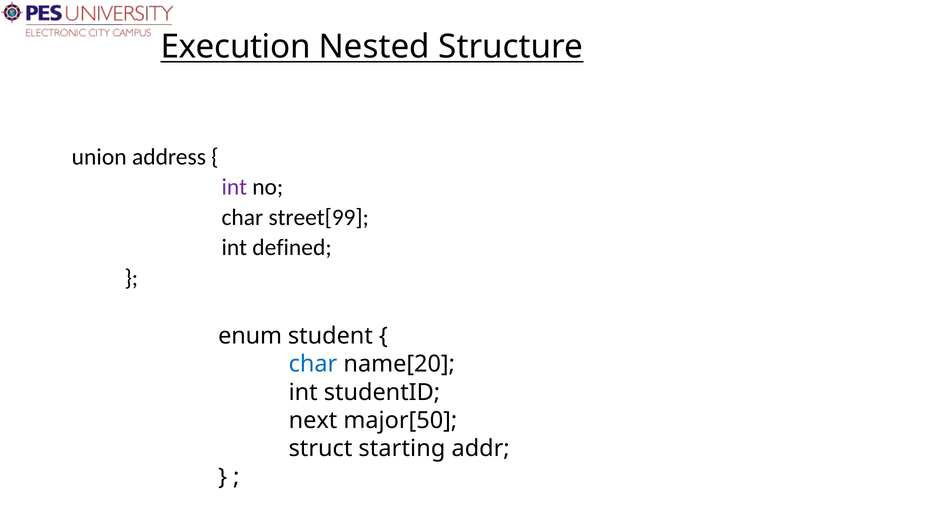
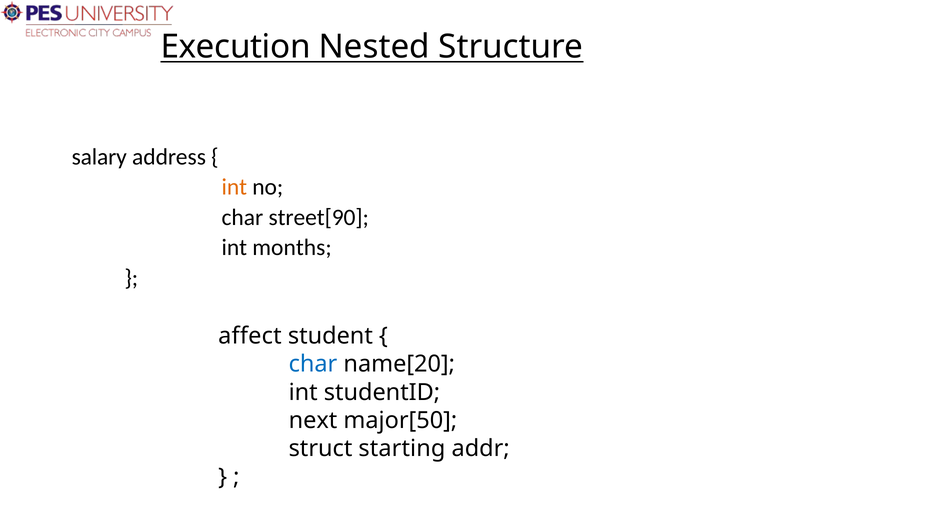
union: union -> salary (99, 157)
int colour: purple -> orange (234, 187)
street[99: street[99 -> street[90 (319, 217)
defined: defined -> months (292, 248)
enum: enum -> affect (250, 336)
